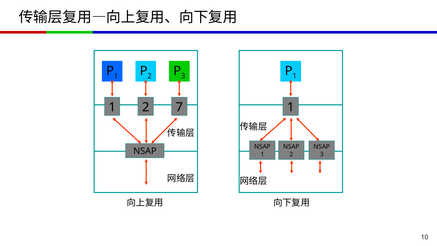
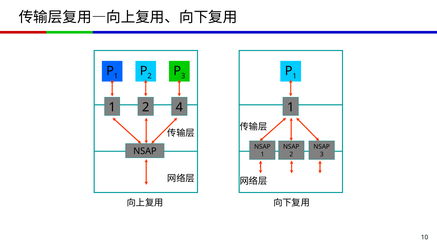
7: 7 -> 4 (179, 107)
